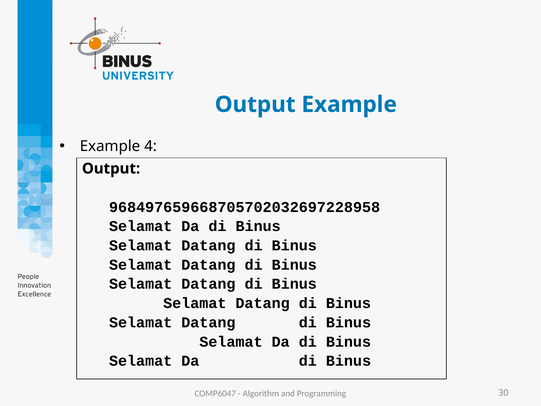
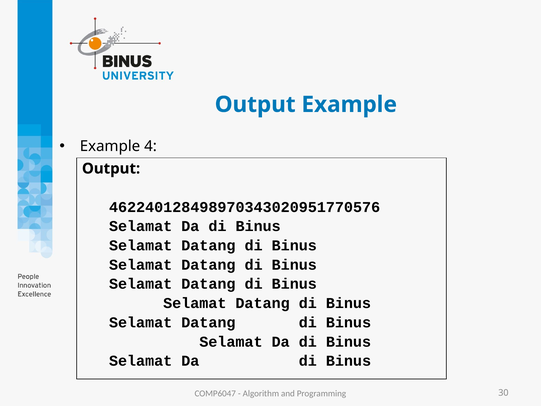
968497659668705702032697228958: 968497659668705702032697228958 -> 462240128498970343020951770576 (245, 207)
